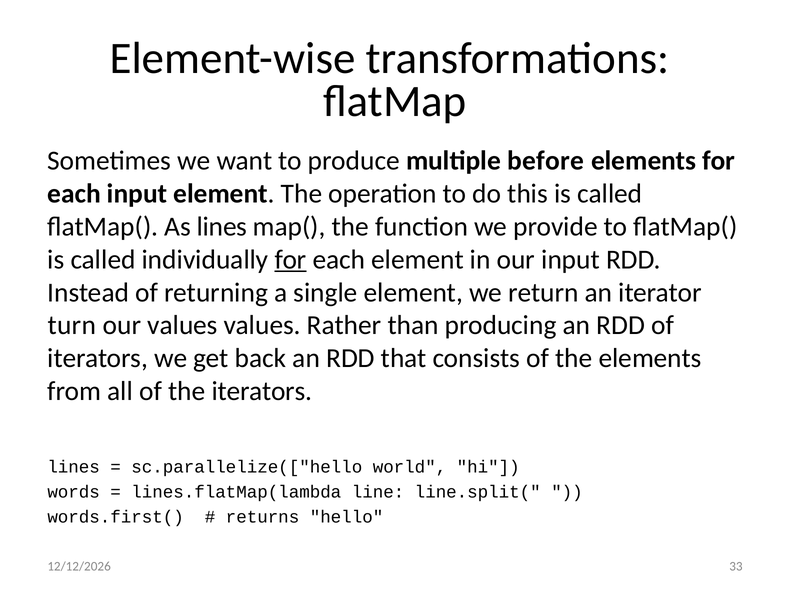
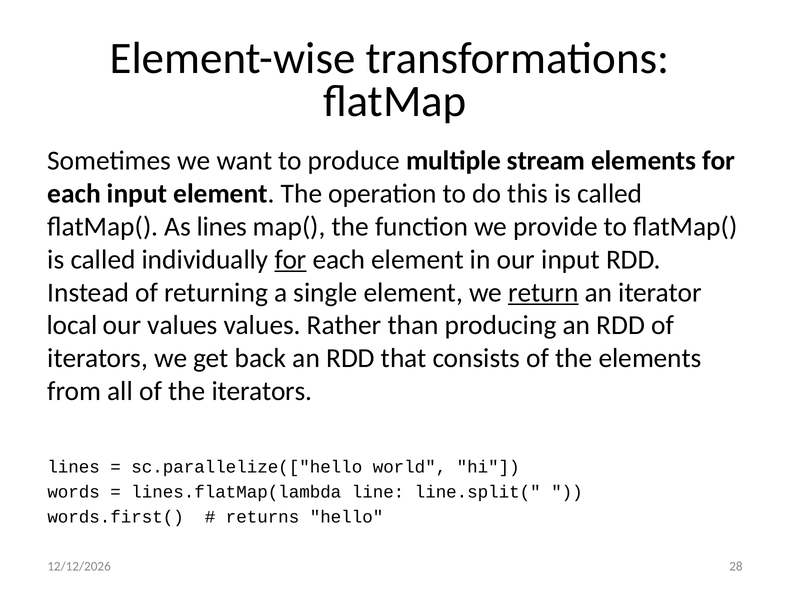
before: before -> stream (546, 161)
return underline: none -> present (543, 292)
turn: turn -> local (72, 325)
33: 33 -> 28 (736, 566)
